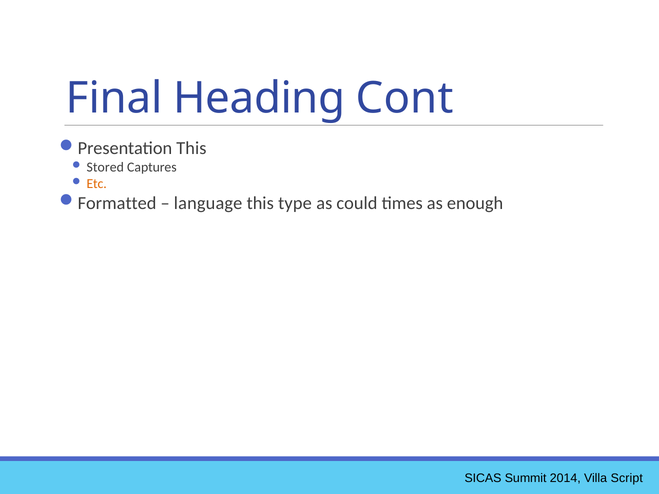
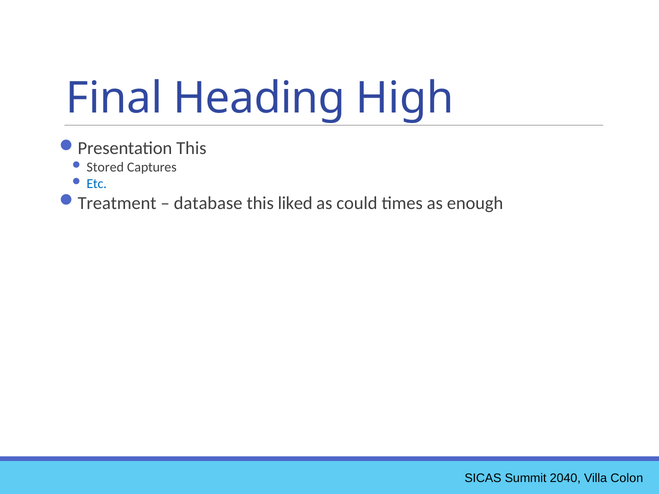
Cont: Cont -> High (405, 98)
Etc colour: orange -> blue (97, 184)
Formatted: Formatted -> Treatment (117, 203)
language: language -> database (208, 203)
type: type -> liked (295, 203)
2014: 2014 -> 2040 (565, 478)
Script: Script -> Colon (627, 478)
